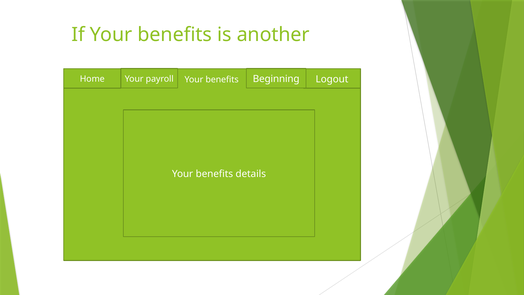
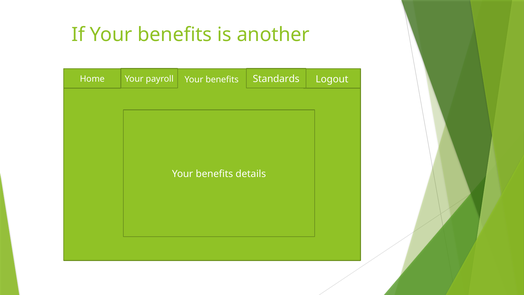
Beginning: Beginning -> Standards (276, 79)
